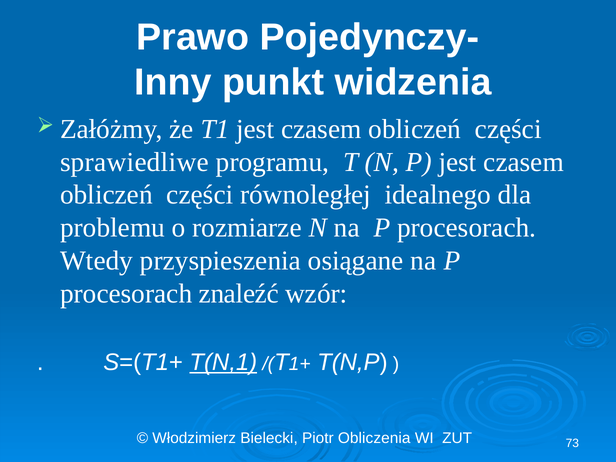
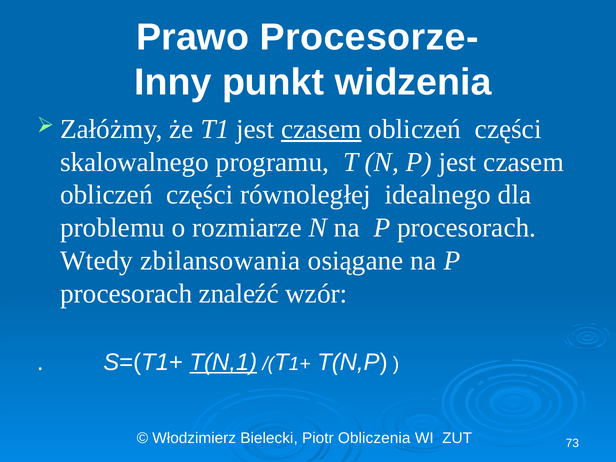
Pojedynczy-: Pojedynczy- -> Procesorze- (369, 37)
czasem underline: none -> present (321, 129)
sprawiedliwe: sprawiedliwe -> skalowalnego (135, 162)
przyspieszenia: przyspieszenia -> zbilansowania (220, 261)
